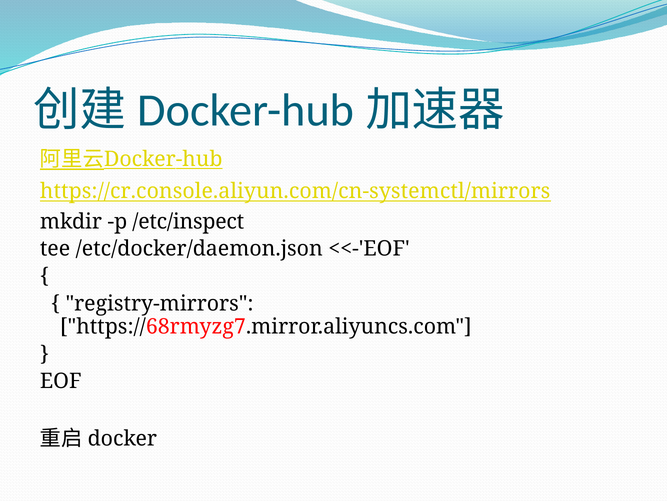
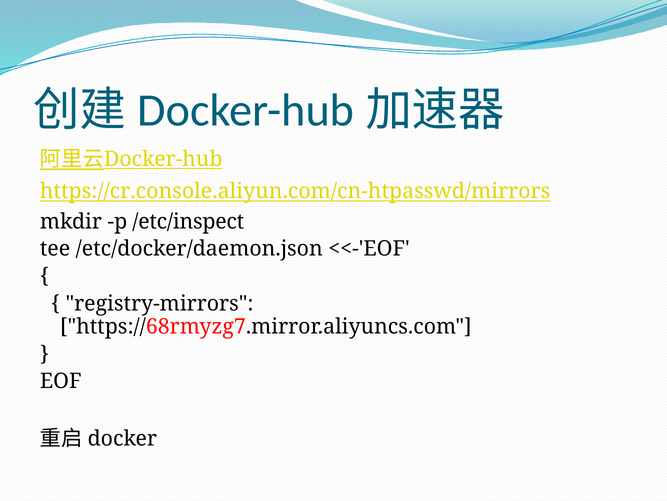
https://cr.console.aliyun.com/cn-systemctl/mirrors: https://cr.console.aliyun.com/cn-systemctl/mirrors -> https://cr.console.aliyun.com/cn-htpasswd/mirrors (295, 191)
